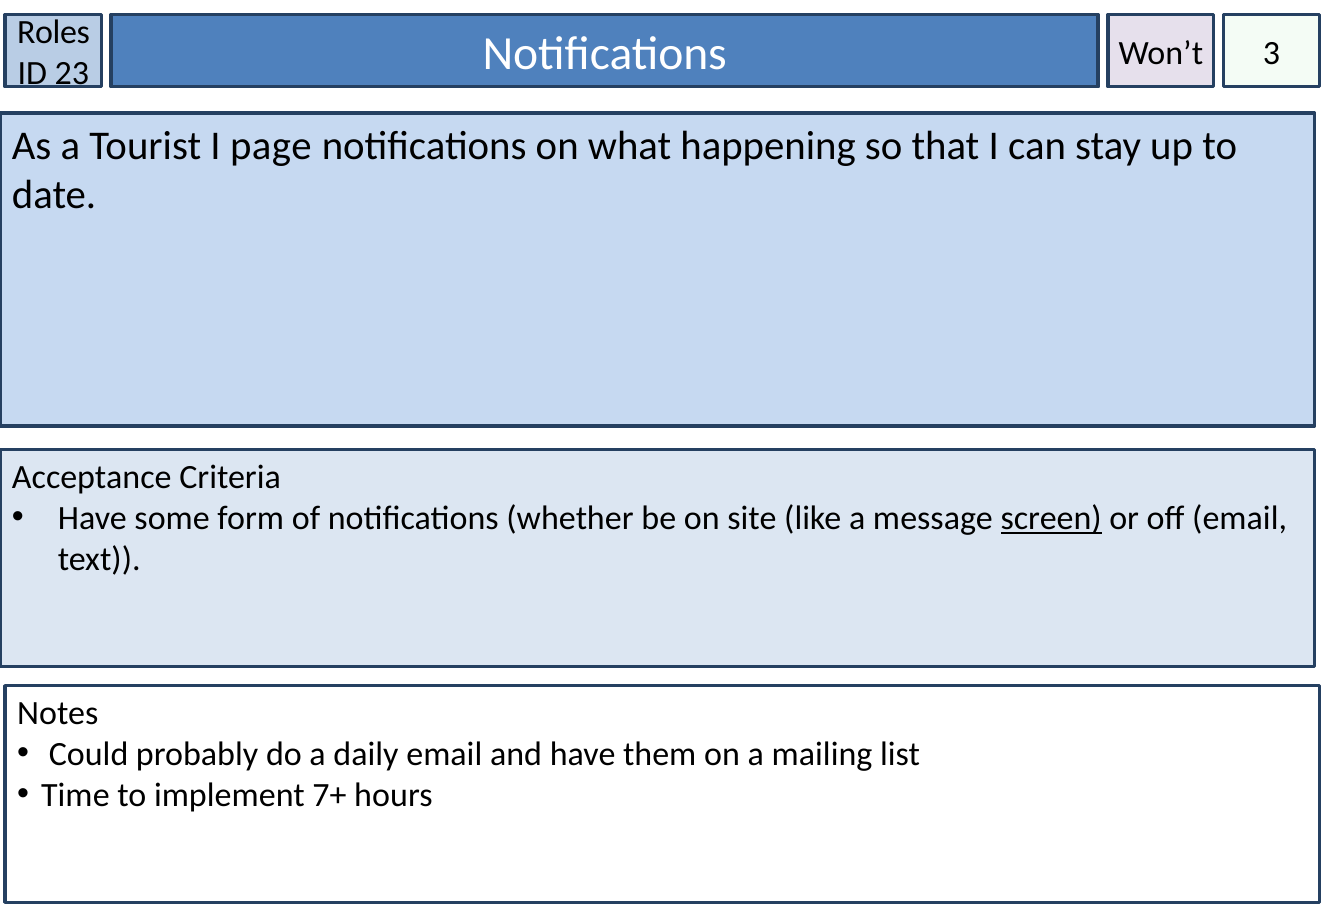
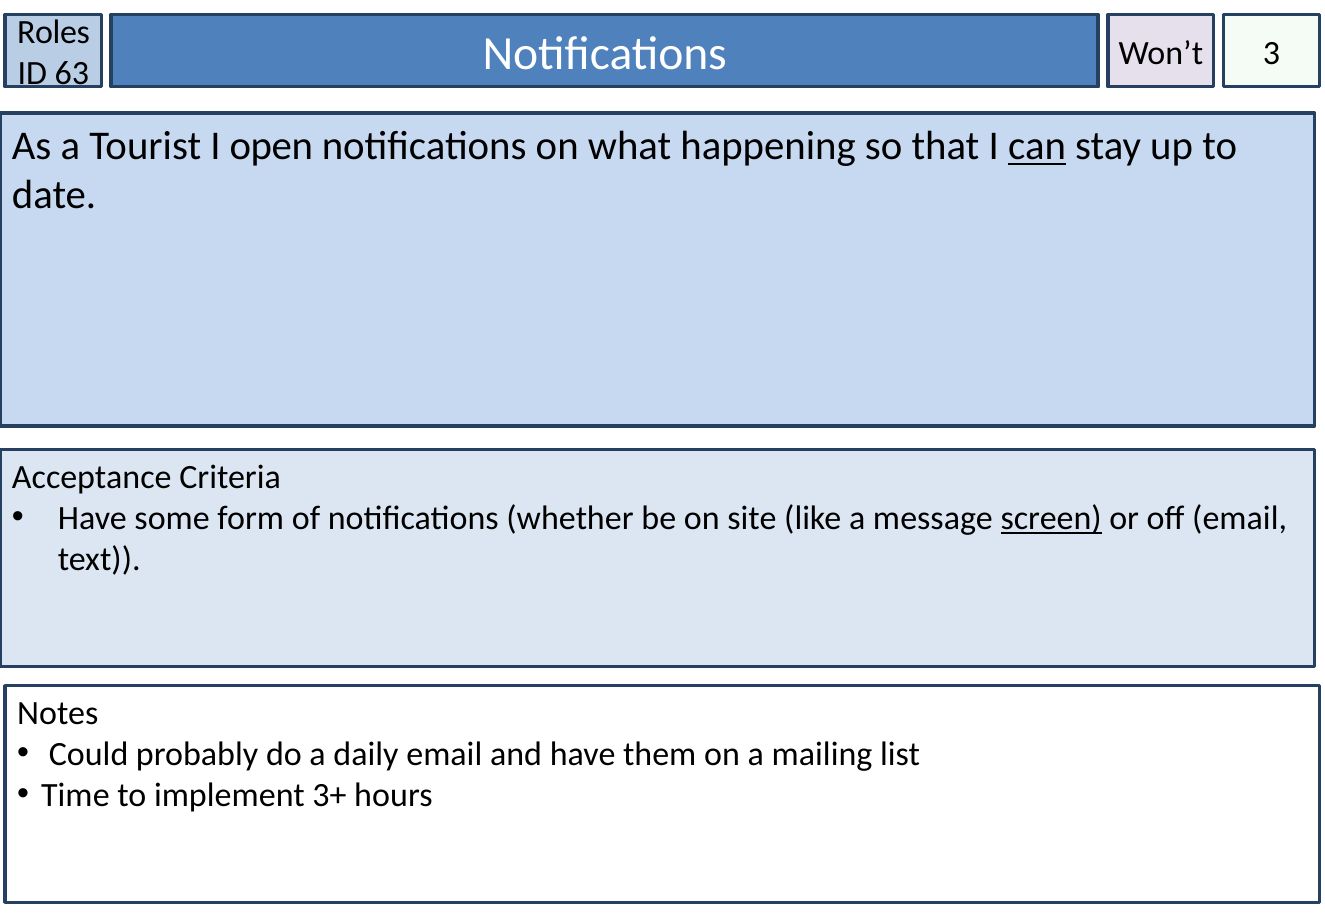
23: 23 -> 63 (72, 73)
page: page -> open (271, 147)
can underline: none -> present (1037, 147)
7+: 7+ -> 3+ (330, 795)
